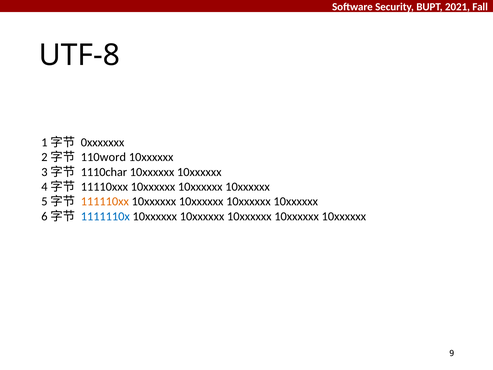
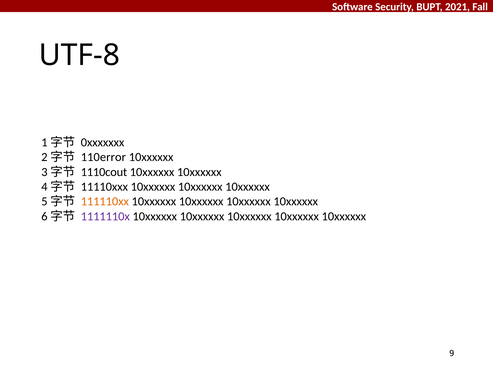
110word: 110word -> 110error (103, 157)
1110char: 1110char -> 1110cout (104, 172)
1111110x colour: blue -> purple (105, 216)
